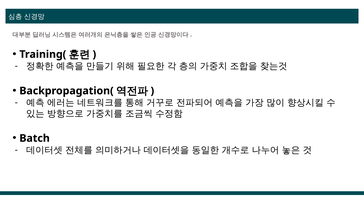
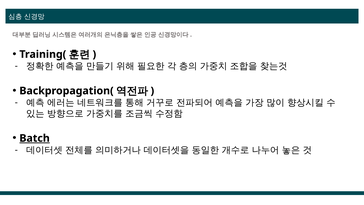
Batch underline: none -> present (35, 138)
